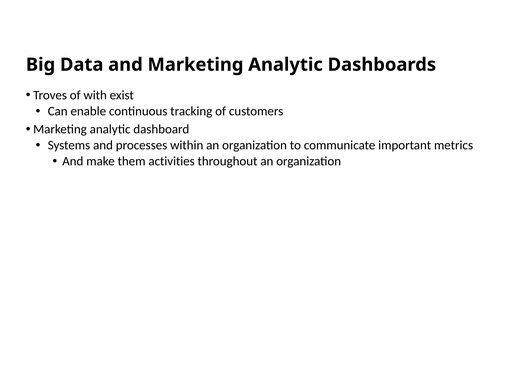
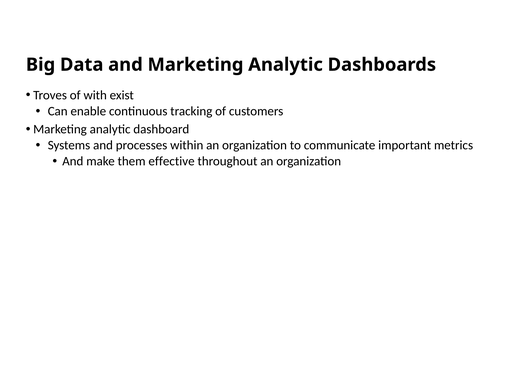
activities: activities -> effective (172, 161)
